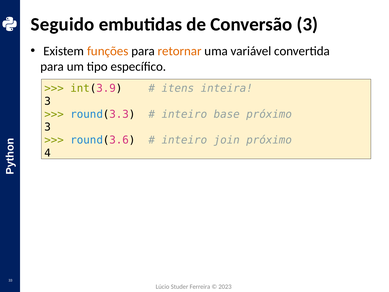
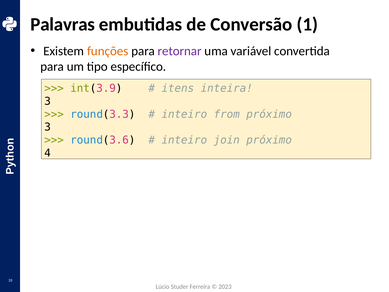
Seguido: Seguido -> Palavras (63, 24)
Conversão 3: 3 -> 1 (307, 24)
retornar colour: orange -> purple (180, 51)
base: base -> from (227, 114)
